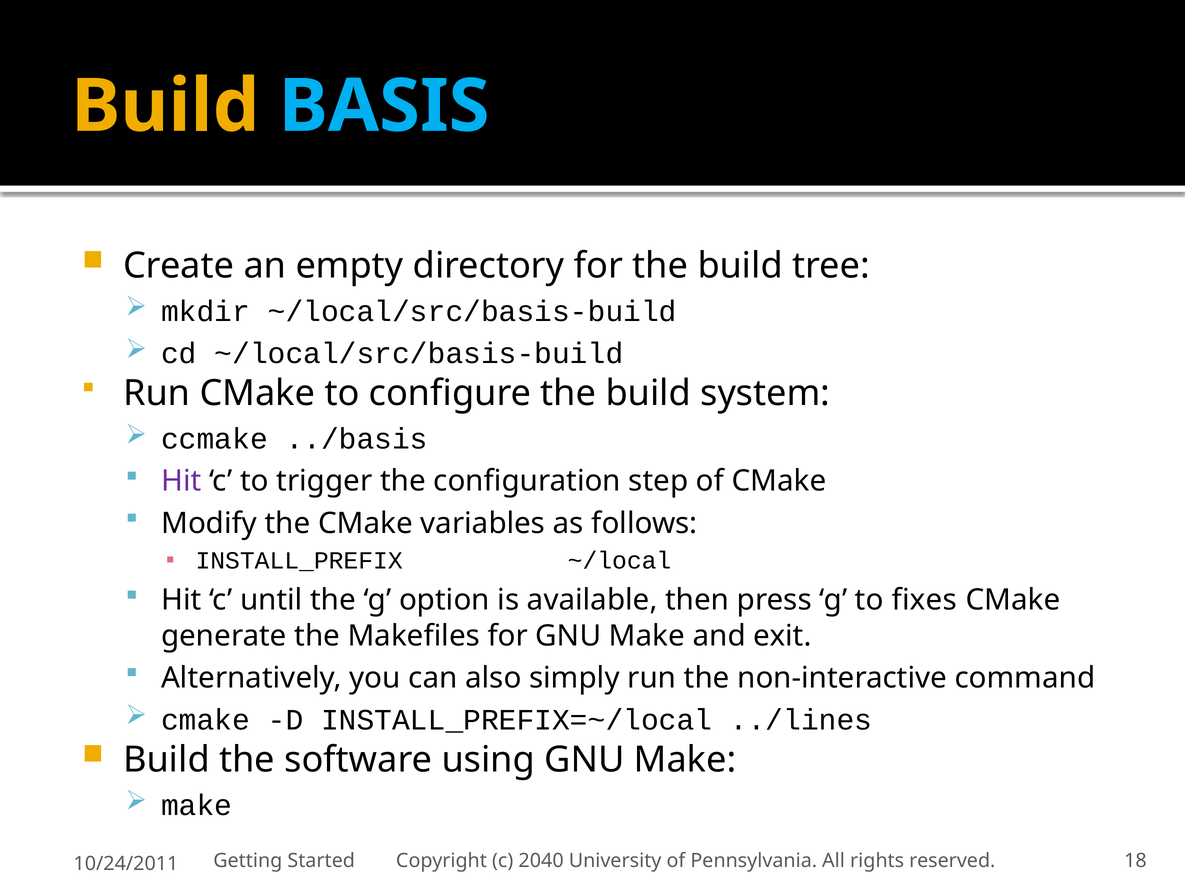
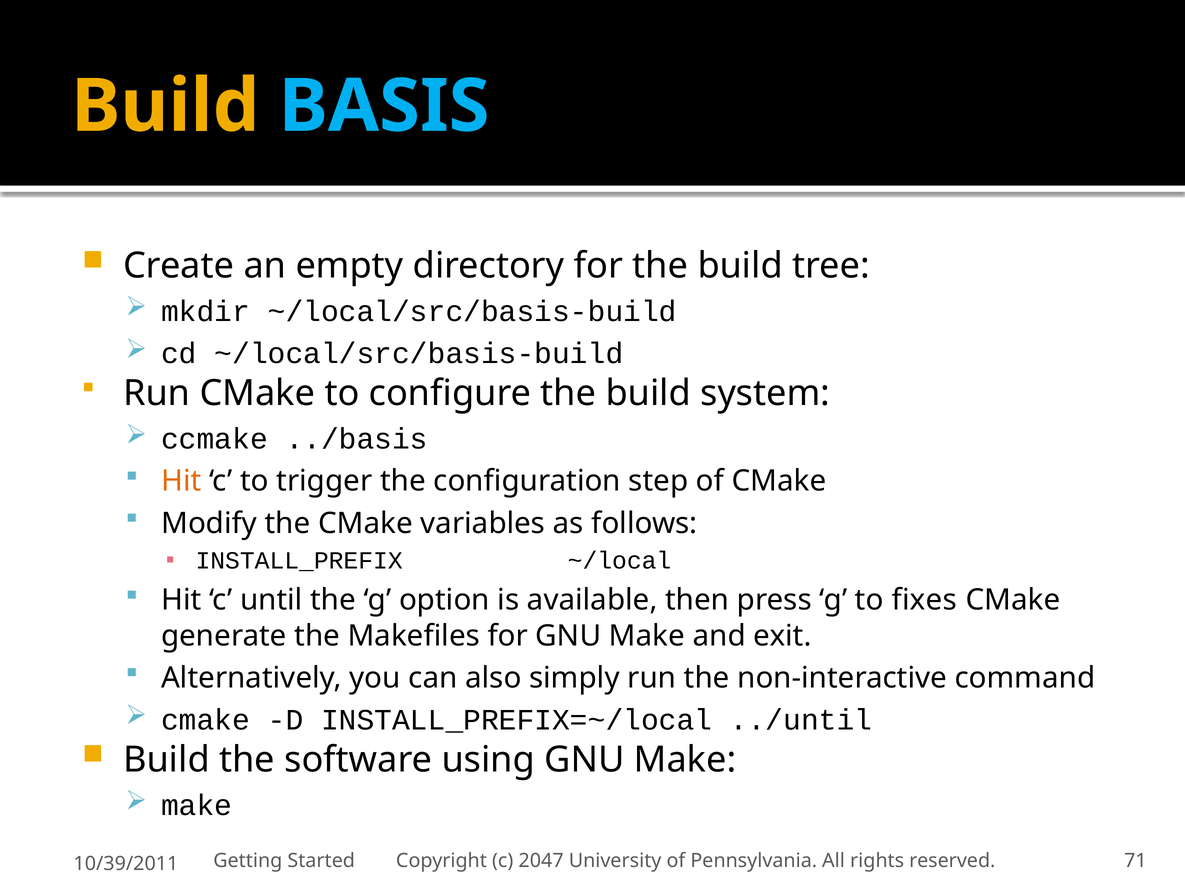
Hit colour: purple -> orange (181, 482)
../lines: ../lines -> ../until (801, 721)
2040: 2040 -> 2047 (541, 861)
18: 18 -> 71 (1135, 861)
10/24/2011: 10/24/2011 -> 10/39/2011 (126, 864)
